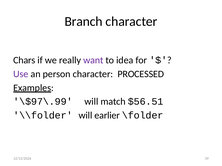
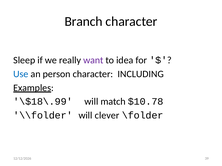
Chars: Chars -> Sleep (24, 60)
Use colour: purple -> blue (21, 74)
PROCESSED: PROCESSED -> INCLUDING (141, 74)
\$97\.99: \$97\.99 -> \$18\.99 (43, 102)
$56.51: $56.51 -> $10.78 (146, 102)
earlier: earlier -> clever (107, 116)
